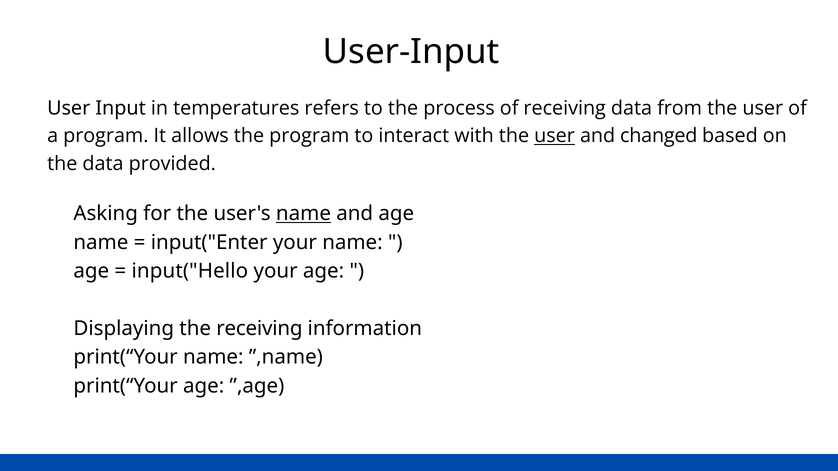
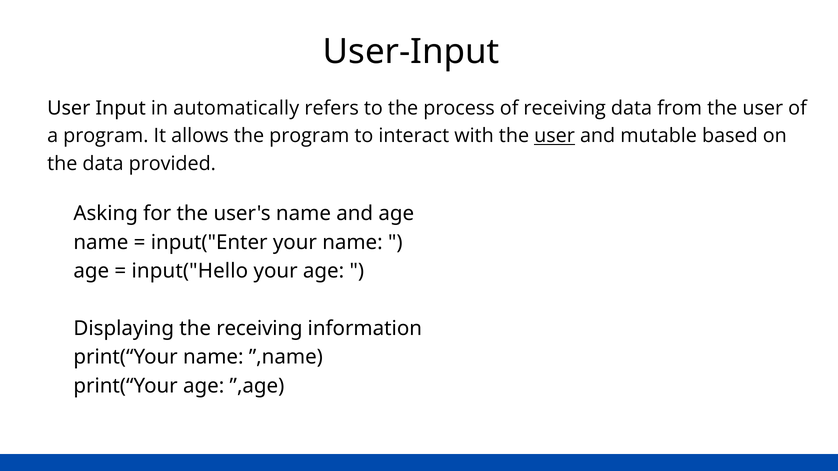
temperatures: temperatures -> automatically (236, 108)
changed: changed -> mutable (659, 136)
name underline: present -> none (303, 214)
